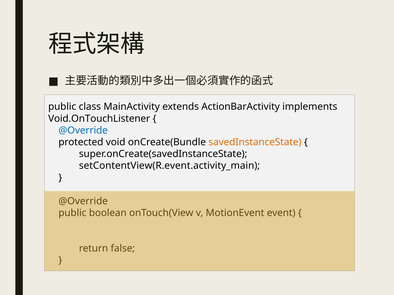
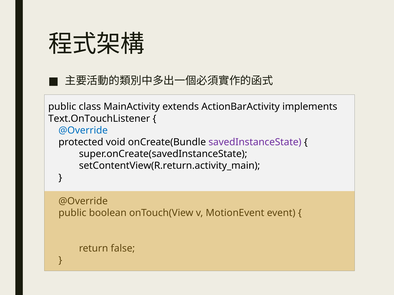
Void.OnTouchListener: Void.OnTouchListener -> Text.OnTouchListener (99, 119)
savedInstanceState colour: orange -> purple (255, 142)
setContentView(R.event.activity_main: setContentView(R.event.activity_main -> setContentView(R.return.activity_main (170, 166)
